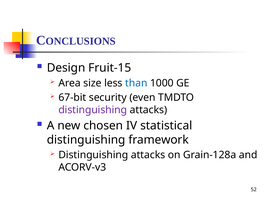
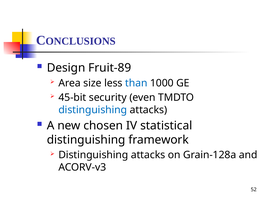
Fruit-15: Fruit-15 -> Fruit-89 (110, 68)
67-bit: 67-bit -> 45-bit (72, 97)
distinguishing colour: purple -> blue (93, 110)
